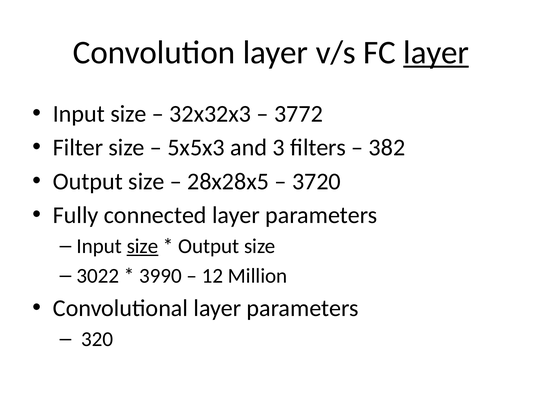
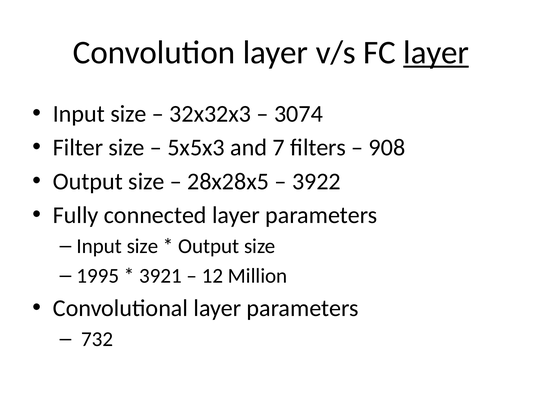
3772: 3772 -> 3074 (298, 114)
3: 3 -> 7 (279, 147)
382: 382 -> 908 (387, 147)
3720: 3720 -> 3922 (316, 181)
size underline: present -> none (143, 246)
3022: 3022 -> 1995 (98, 276)
3990: 3990 -> 3921 (161, 276)
320: 320 -> 732 (97, 339)
